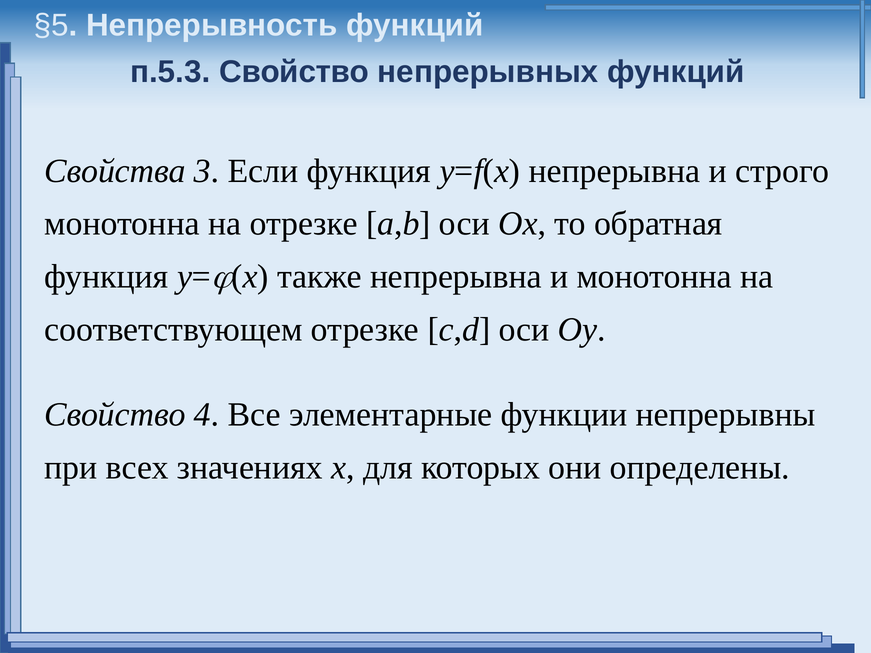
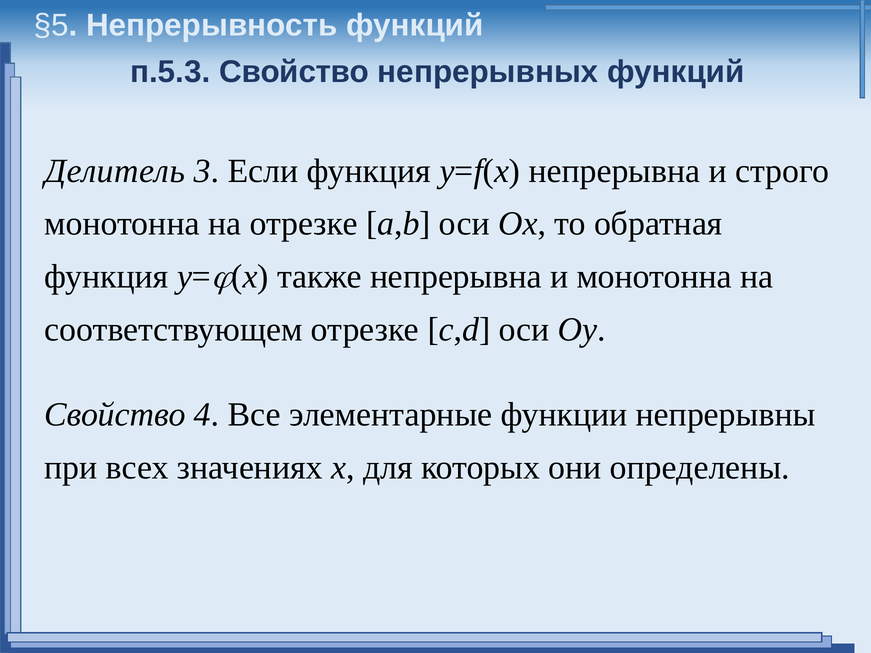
Свойства: Свойства -> Делитель (115, 171)
